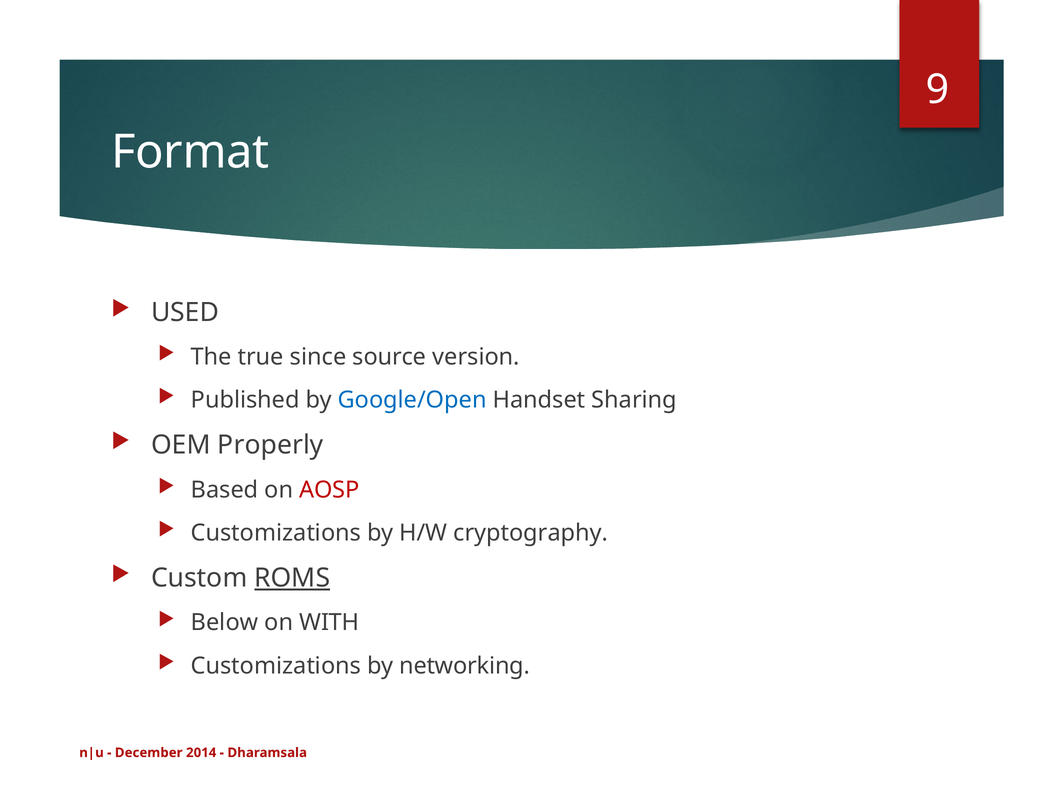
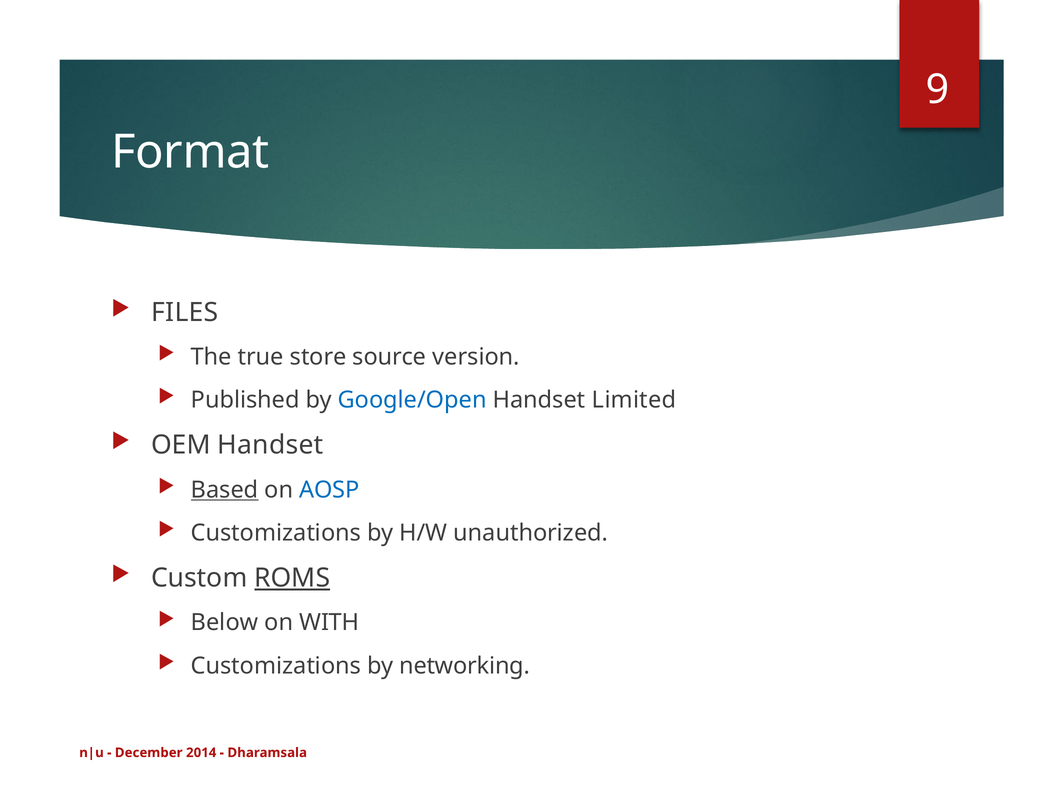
USED: USED -> FILES (185, 312)
since: since -> store (318, 357)
Sharing: Sharing -> Limited (634, 400)
OEM Properly: Properly -> Handset (270, 445)
Based underline: none -> present (225, 490)
AOSP colour: red -> blue (329, 490)
cryptography: cryptography -> unauthorized (531, 533)
